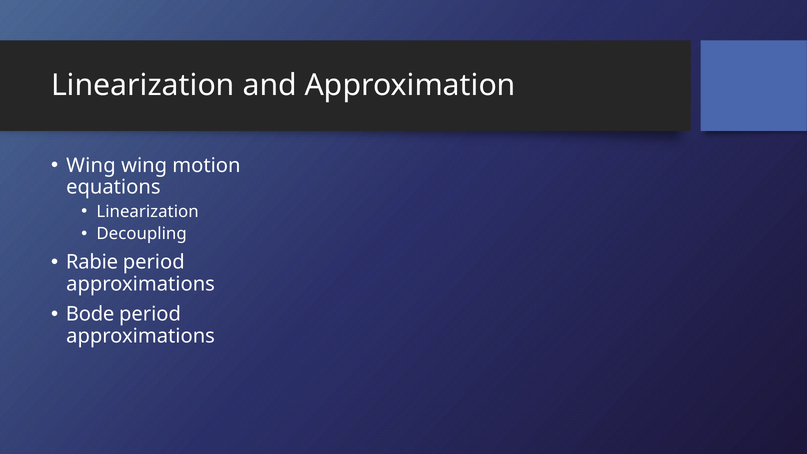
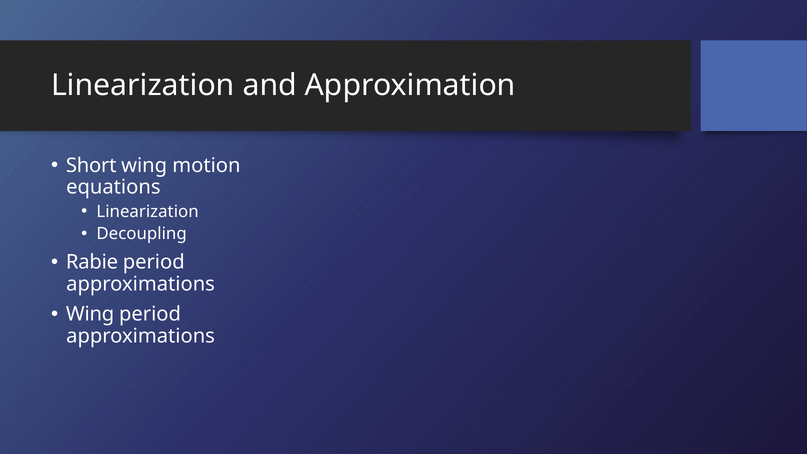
Wing: Wing -> Short (91, 165)
Bode: Bode -> Wing (90, 314)
